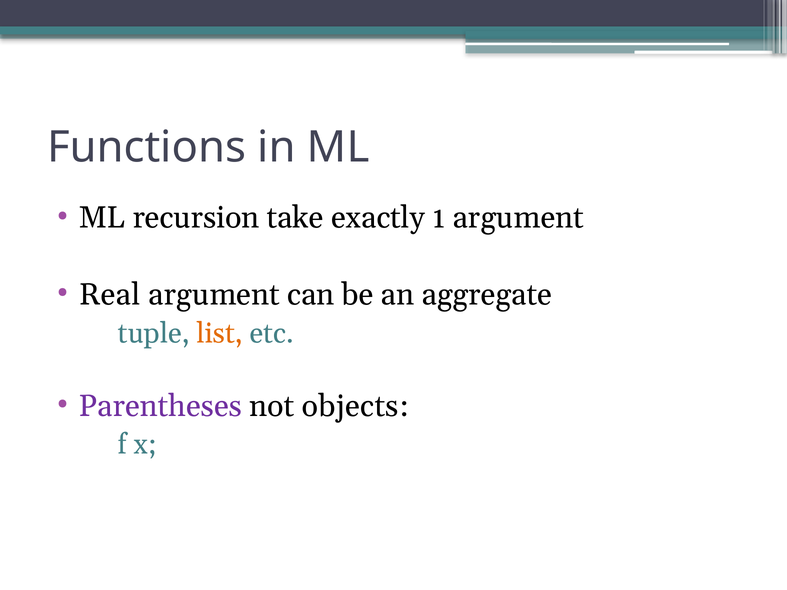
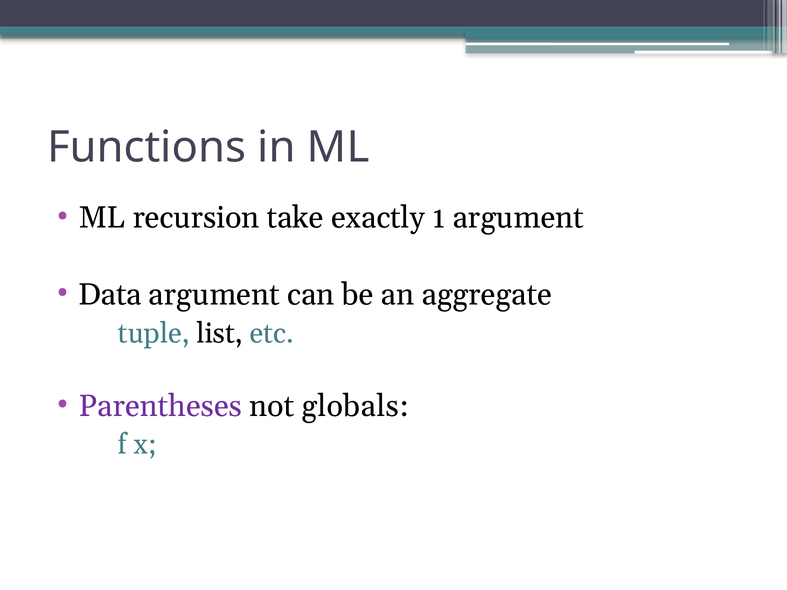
Real: Real -> Data (110, 295)
list colour: orange -> black (220, 333)
objects: objects -> globals (355, 406)
